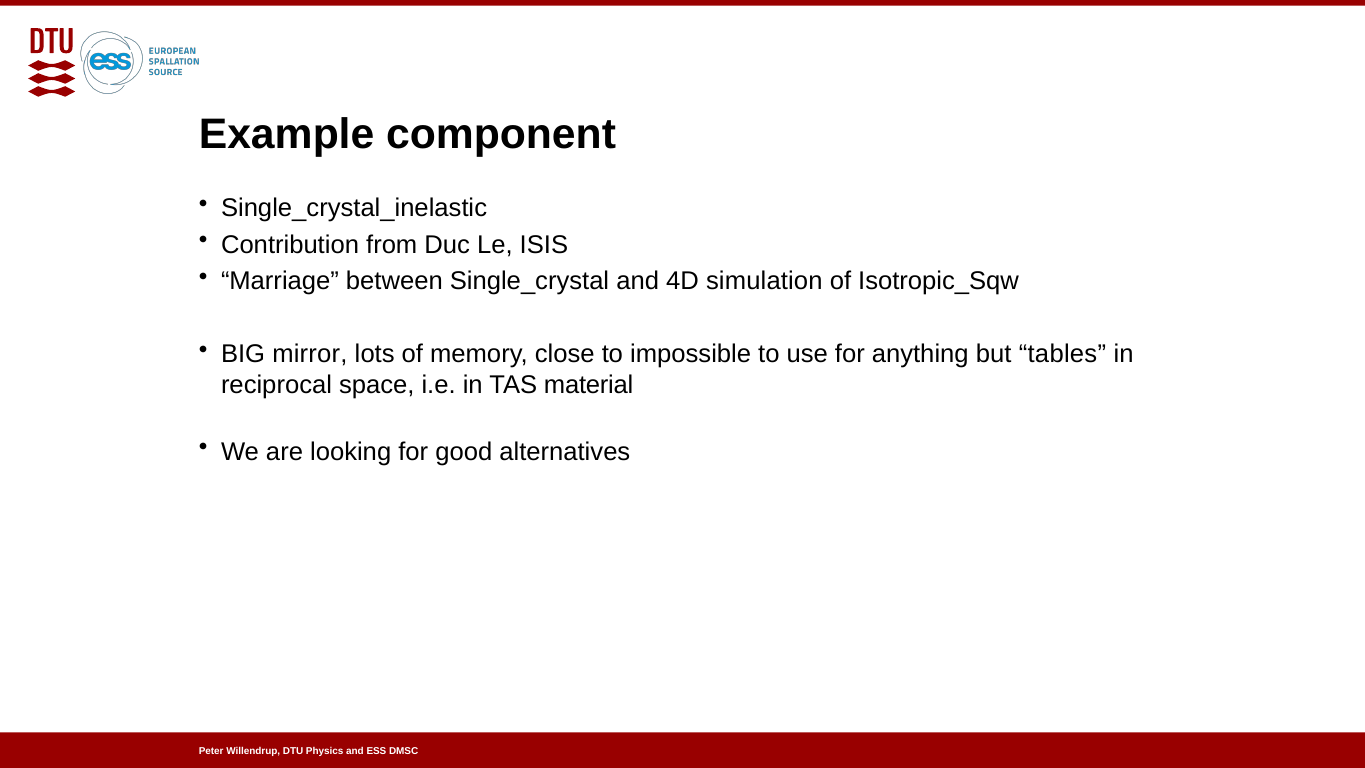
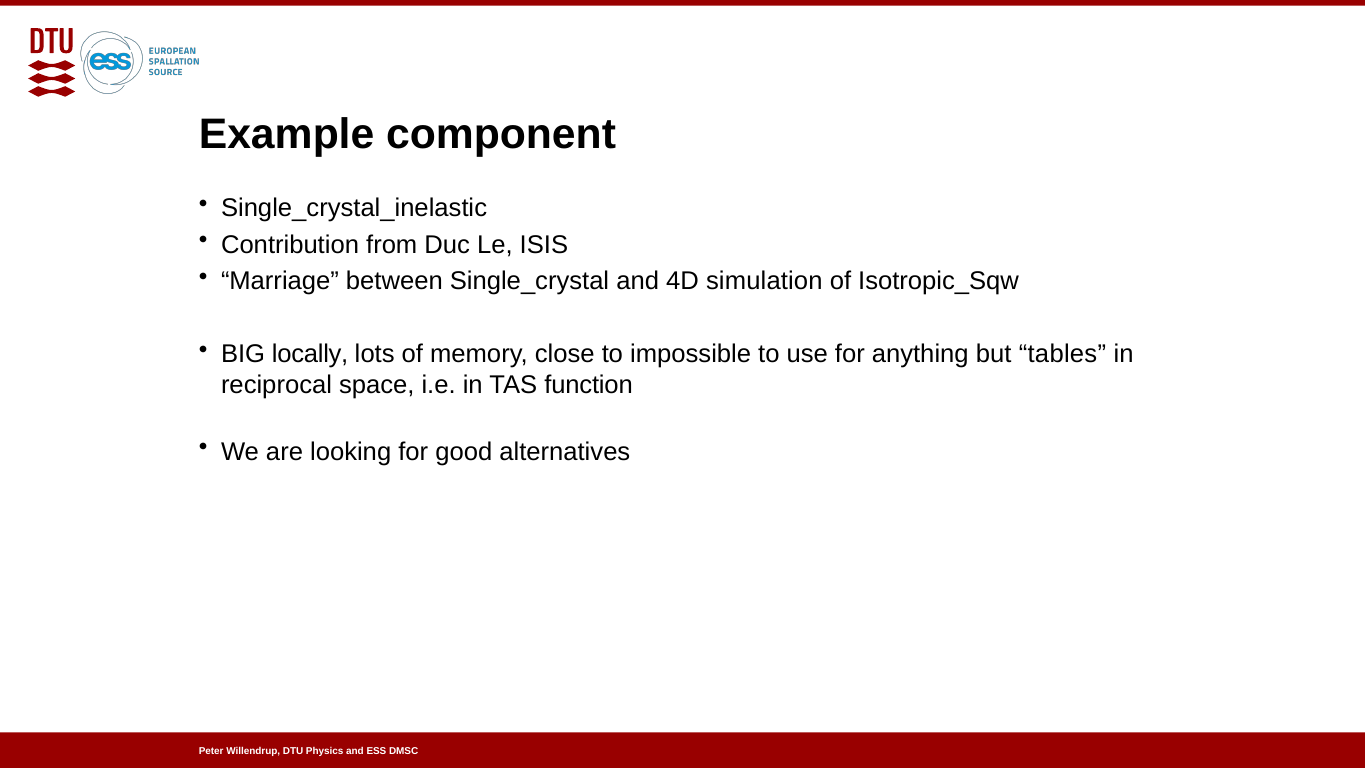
mirror: mirror -> locally (310, 354)
material: material -> function (589, 385)
